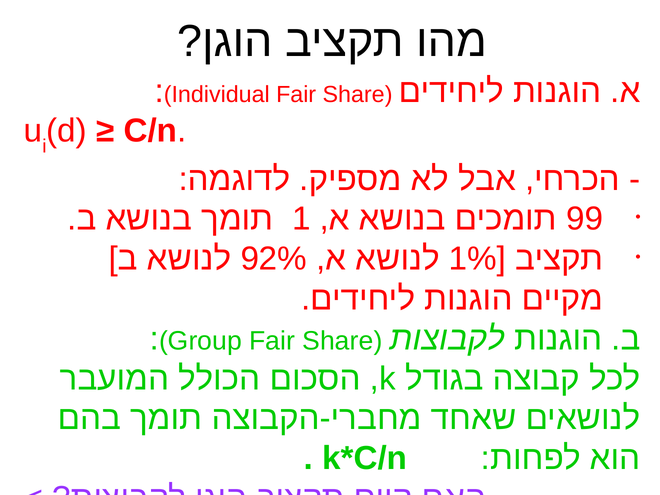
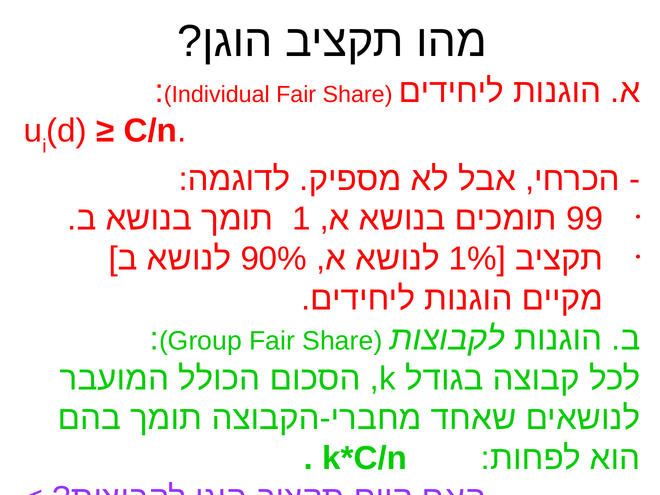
92%: 92% -> 90% (274, 259)
